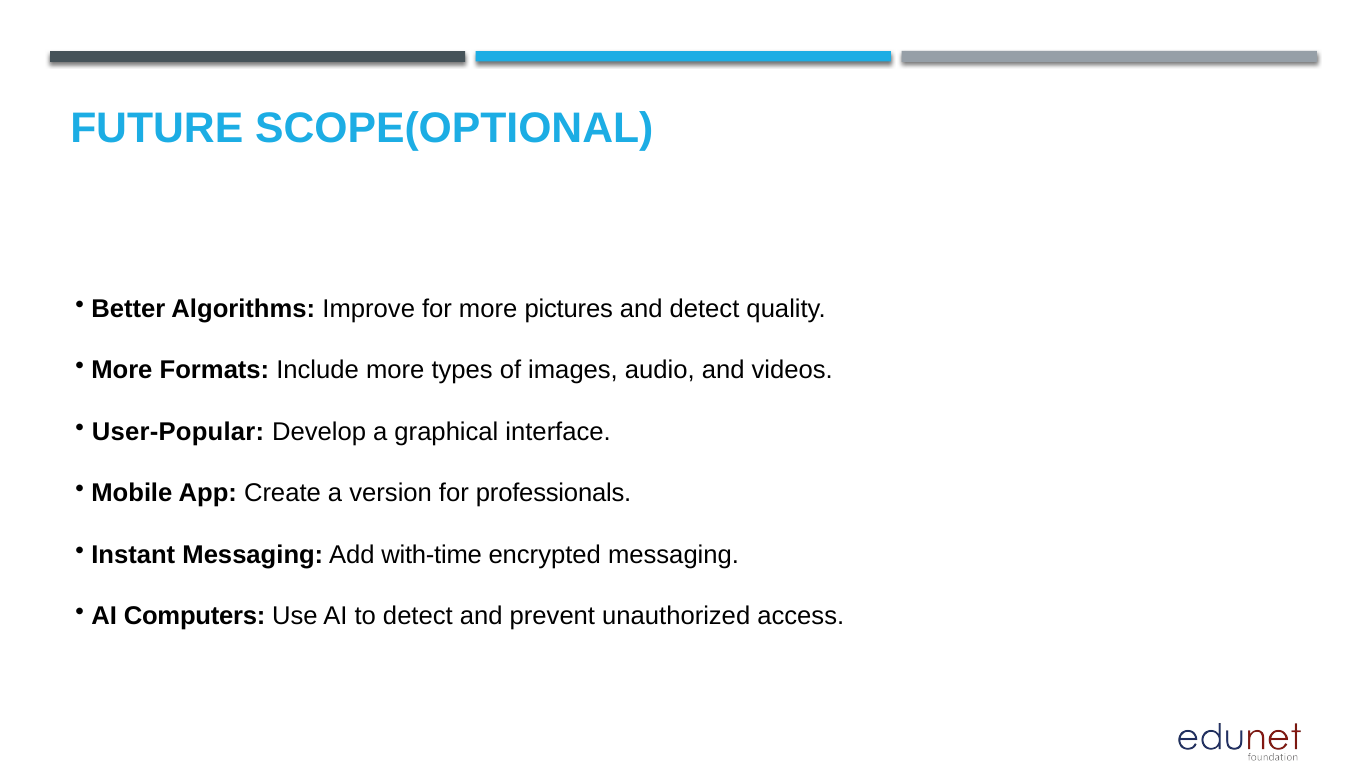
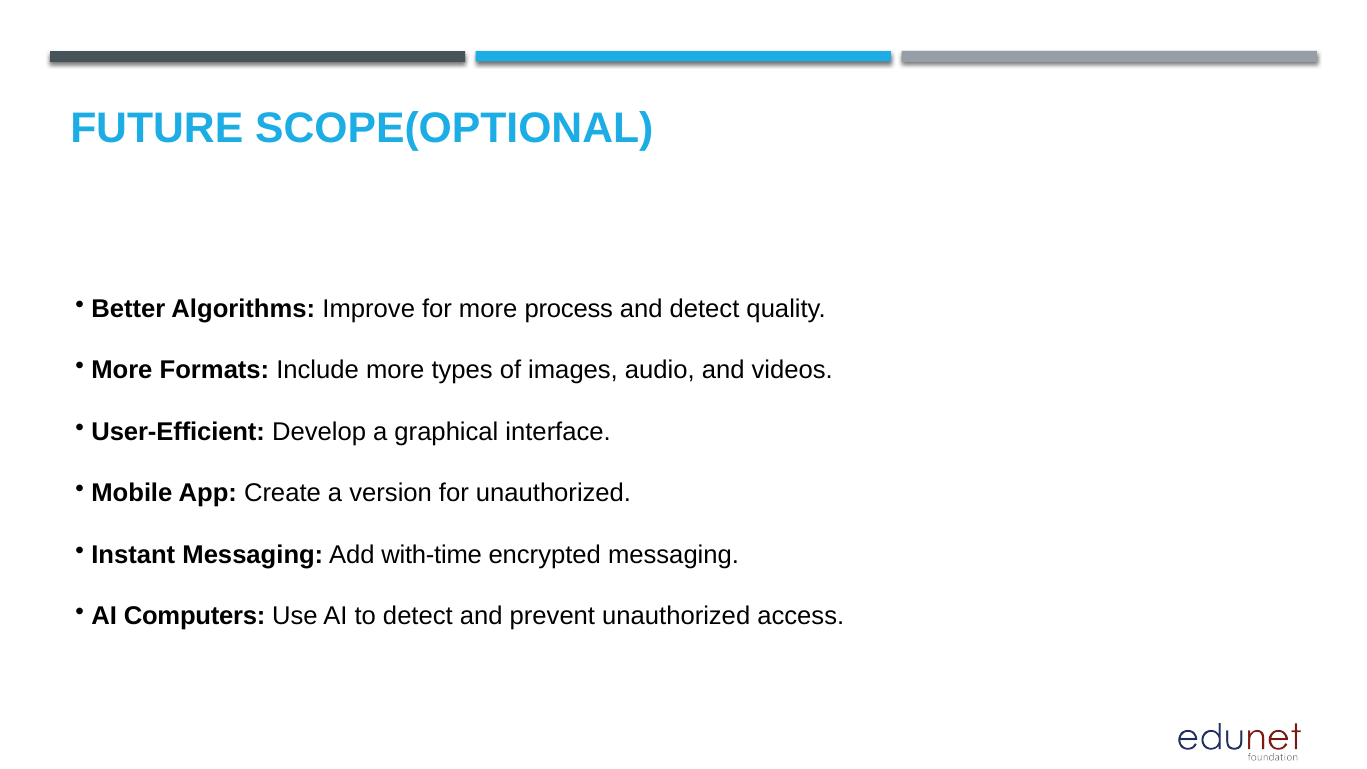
pictures: pictures -> process (569, 309)
User-Popular: User-Popular -> User-Efficient (178, 432)
for professionals: professionals -> unauthorized (554, 493)
